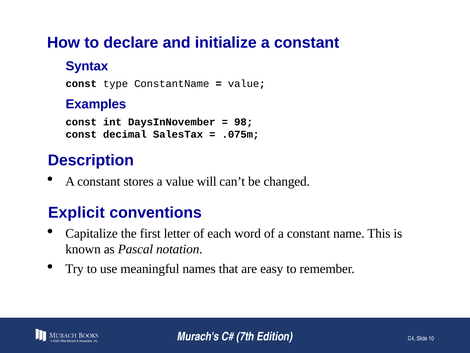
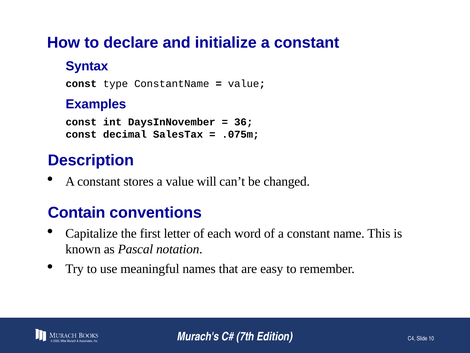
98: 98 -> 36 (244, 122)
Explicit: Explicit -> Contain (77, 212)
